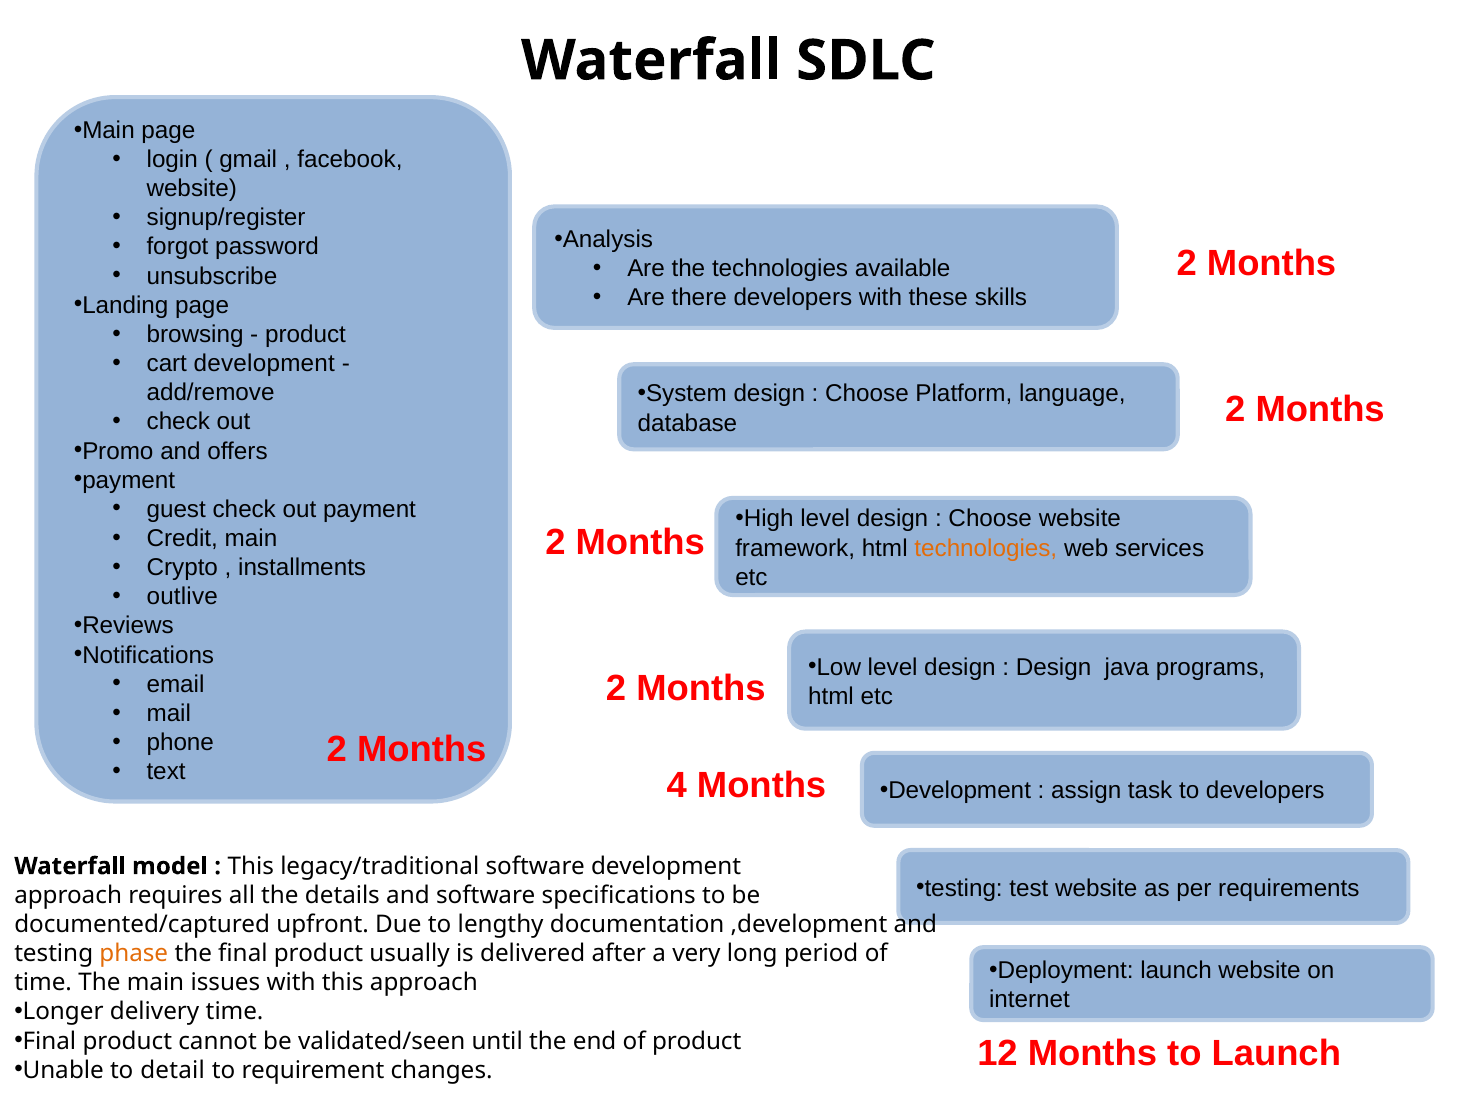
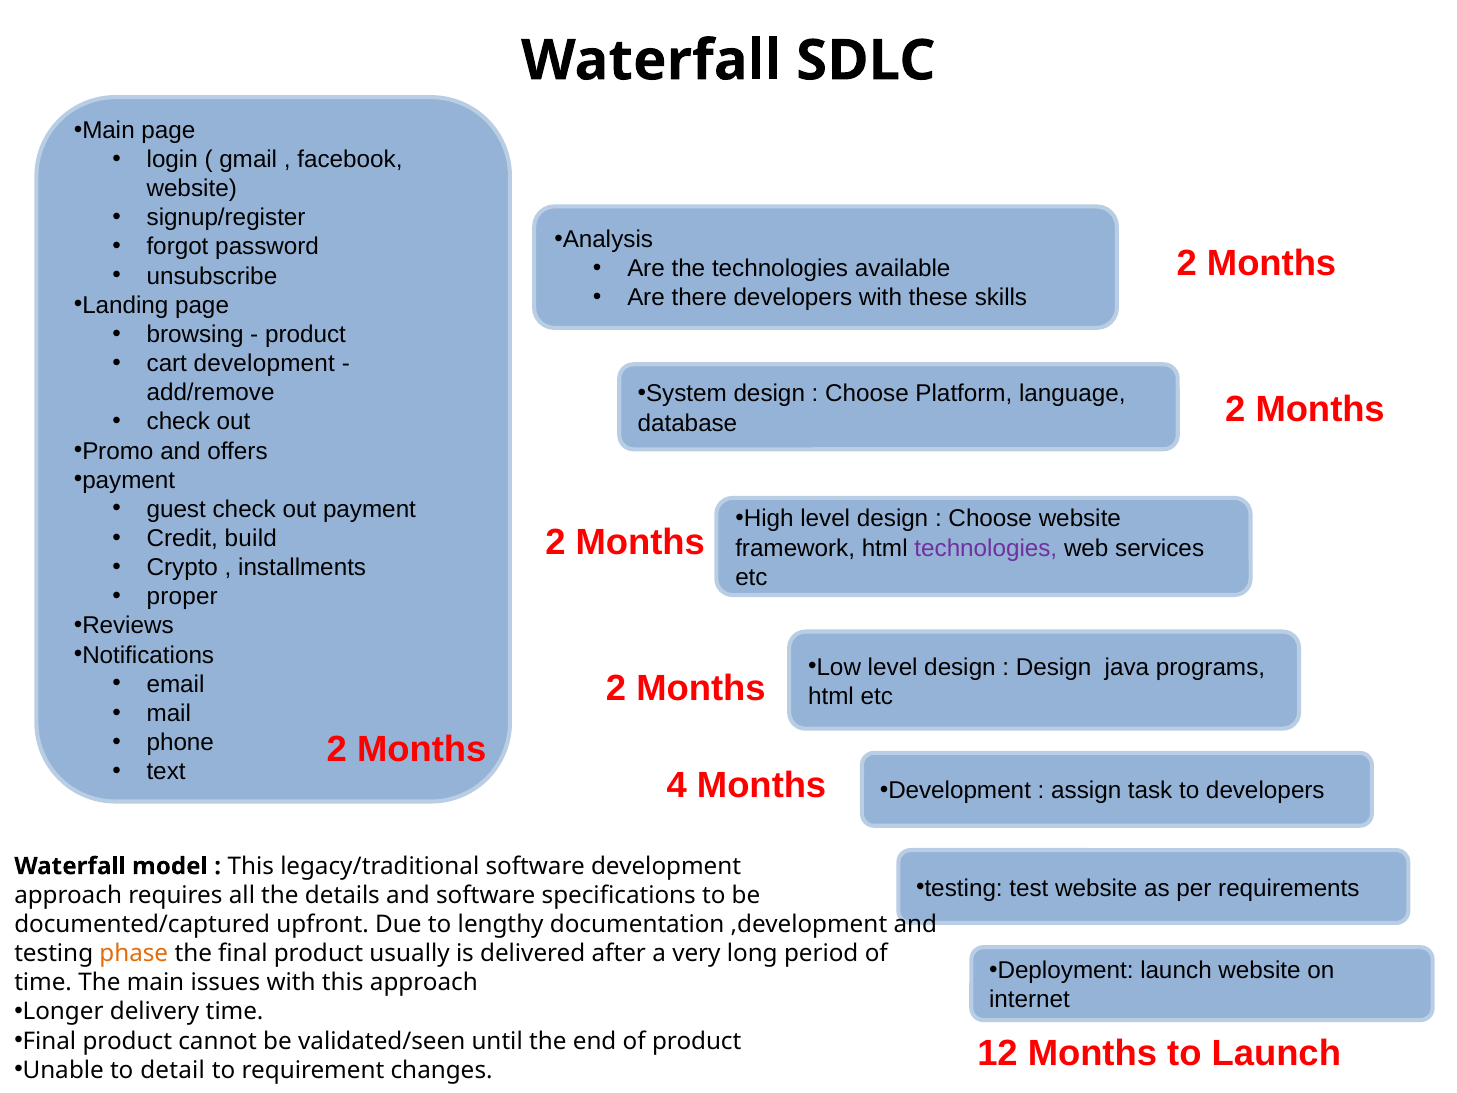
Credit main: main -> build (251, 538)
technologies colour: orange -> purple (986, 548)
outlive: outlive -> proper (182, 597)
